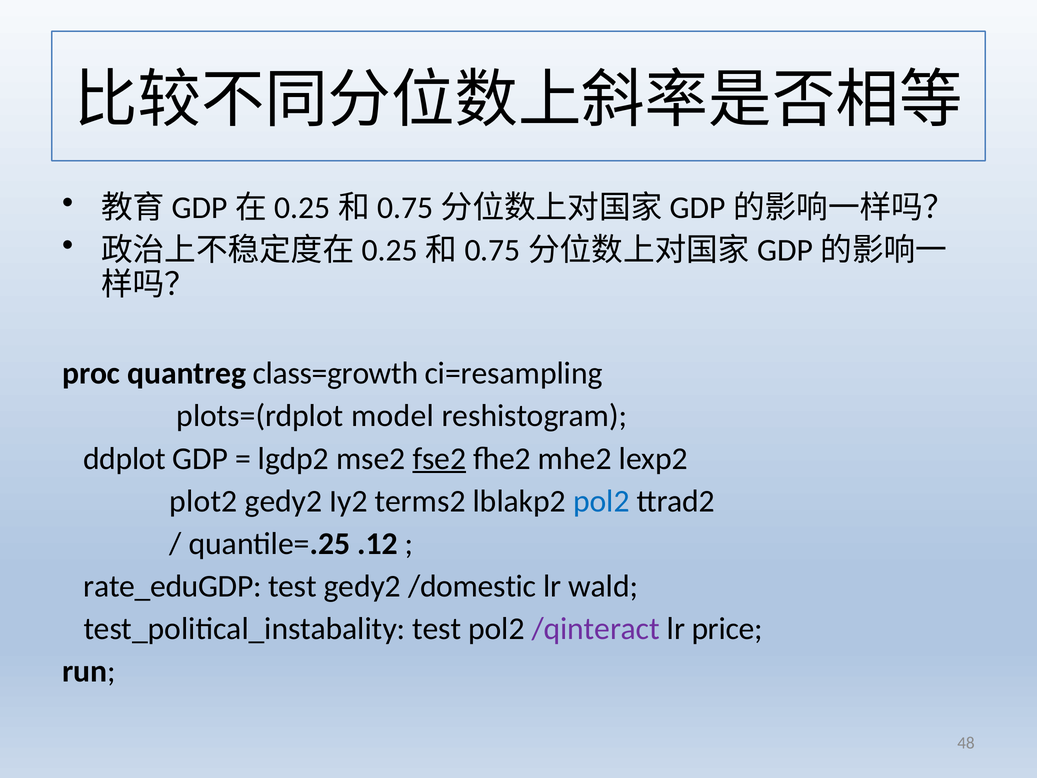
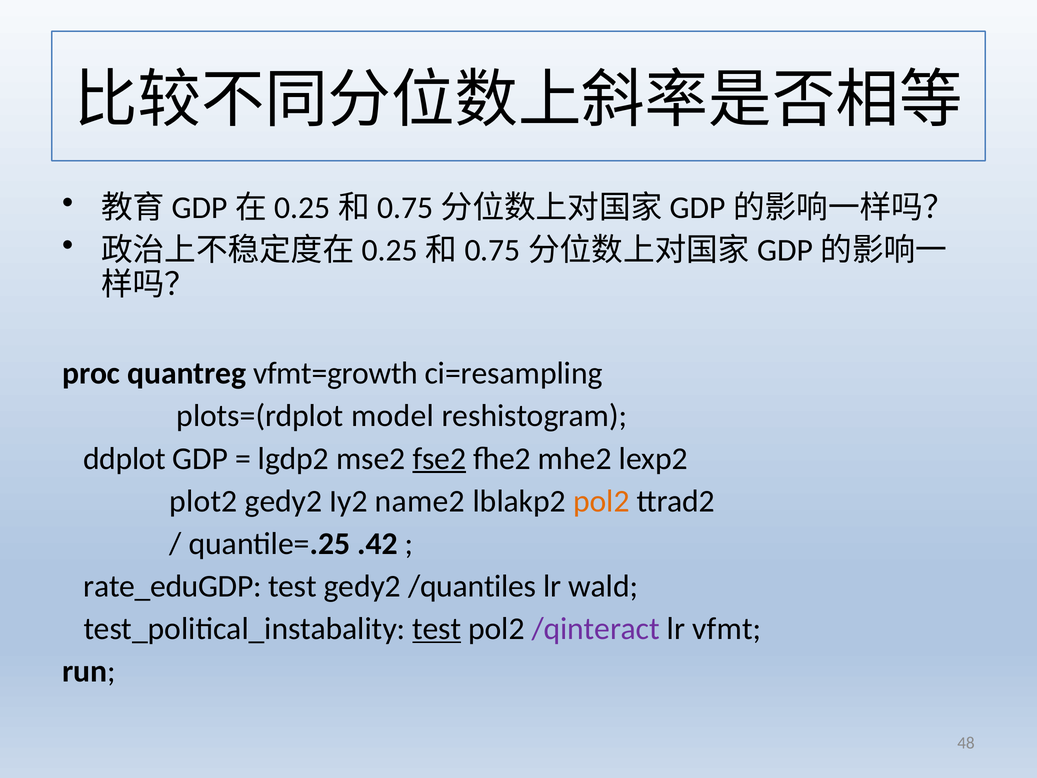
class=growth: class=growth -> vfmt=growth (336, 373)
terms2: terms2 -> name2 (420, 501)
pol2 colour: blue -> orange (601, 501)
.12: .12 -> .42 (377, 543)
/domestic: /domestic -> /quantiles (472, 586)
test underline: none -> present (437, 628)
price: price -> vfmt (727, 628)
